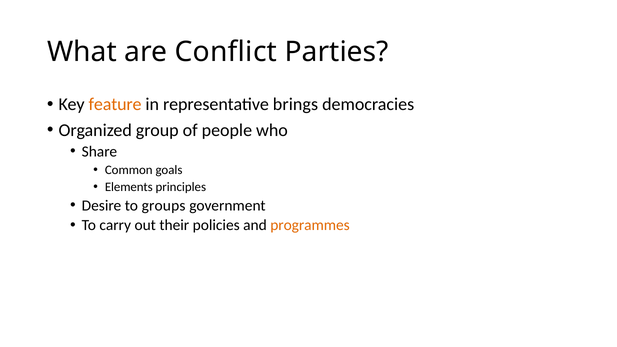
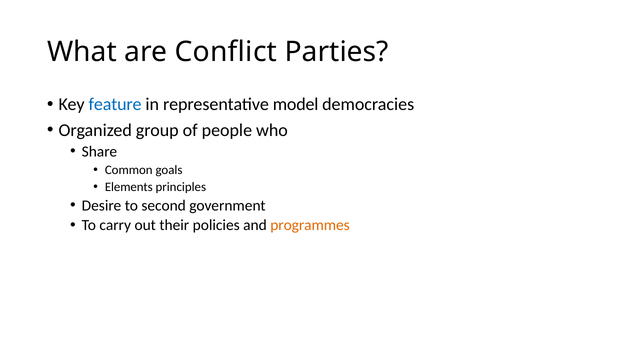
feature colour: orange -> blue (115, 104)
brings: brings -> model (296, 104)
groups: groups -> second (164, 205)
